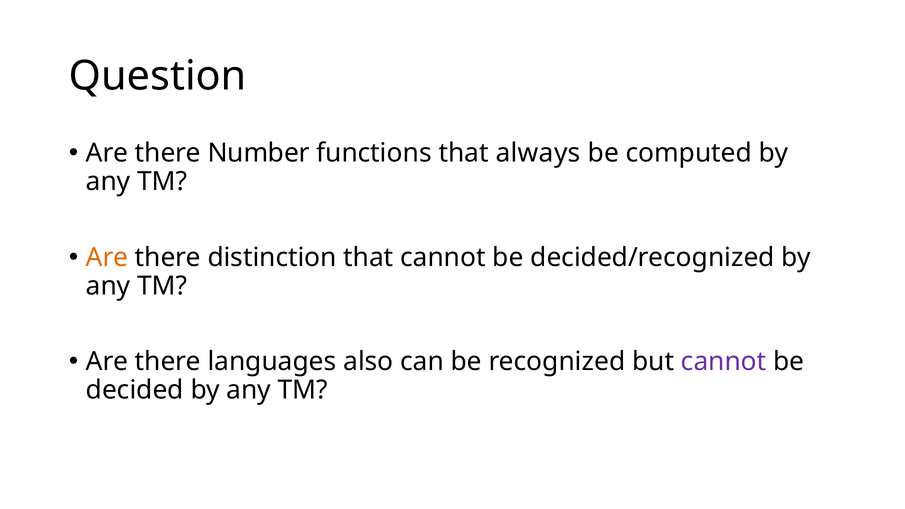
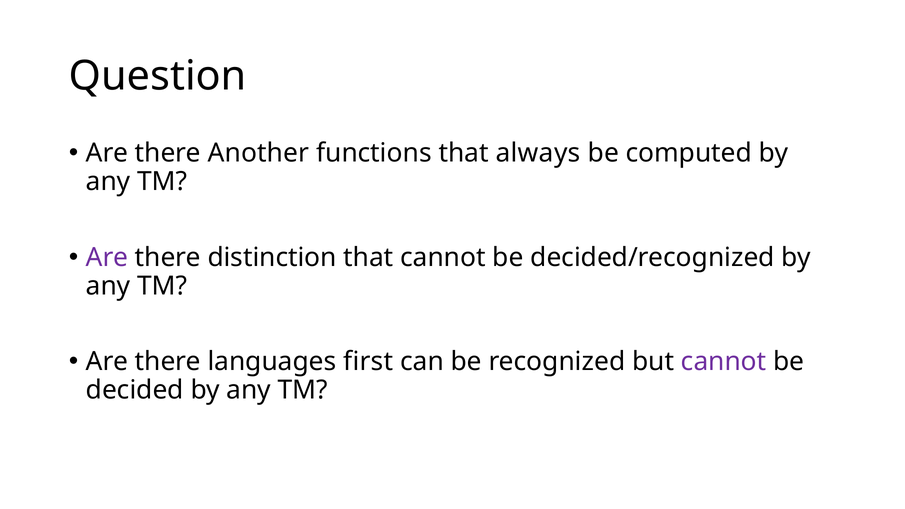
Number: Number -> Another (258, 153)
Are colour: orange -> purple (107, 257)
also: also -> first (368, 362)
